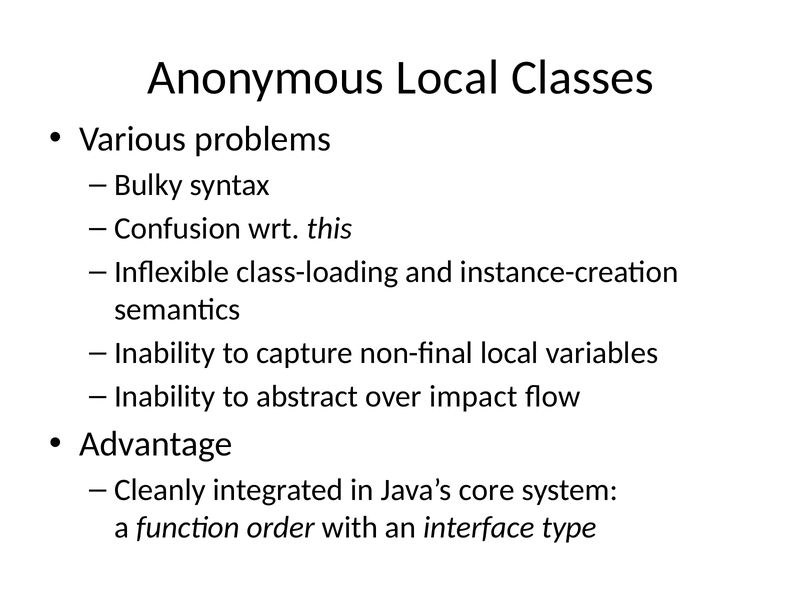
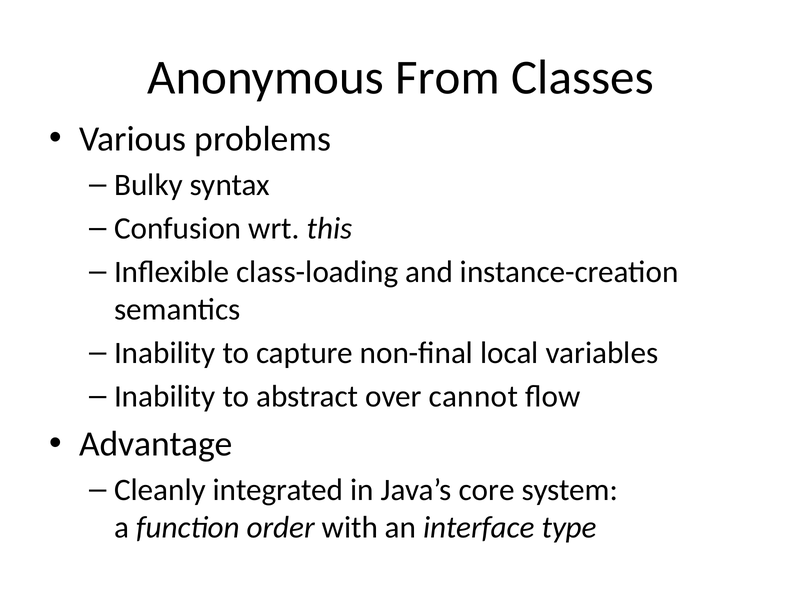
Anonymous Local: Local -> From (448, 78)
impact: impact -> cannot (473, 397)
